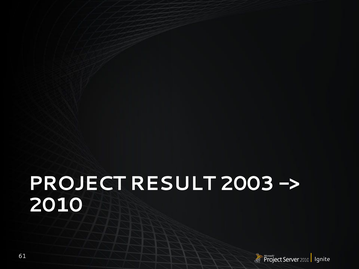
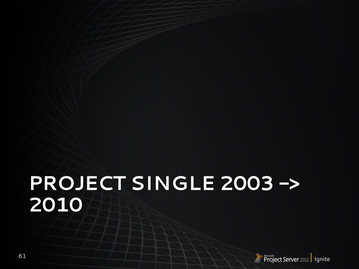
RESULT: RESULT -> SINGLE (173, 184)
